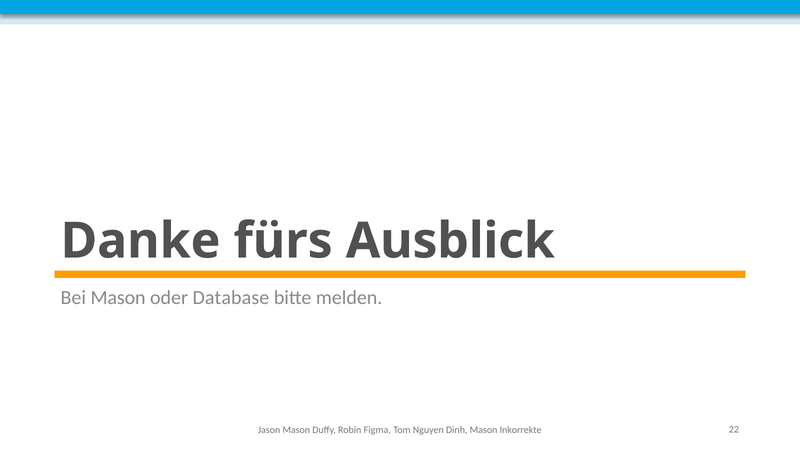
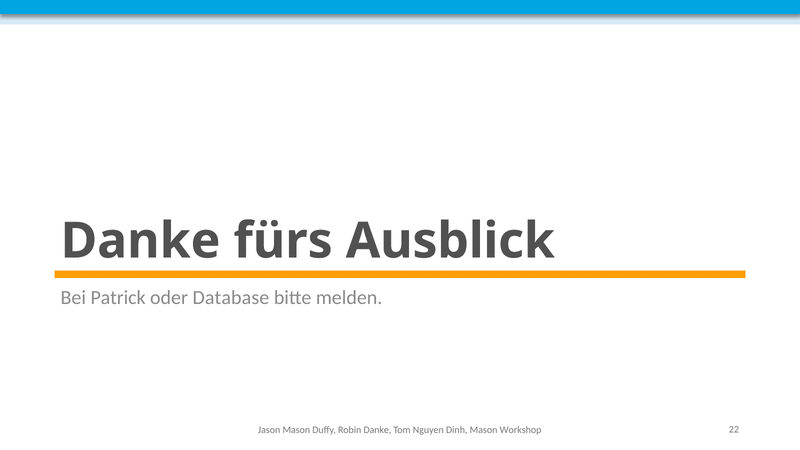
Bei Mason: Mason -> Patrick (118, 298)
Robin Figma: Figma -> Danke (377, 430)
Inkorrekte: Inkorrekte -> Workshop (521, 430)
